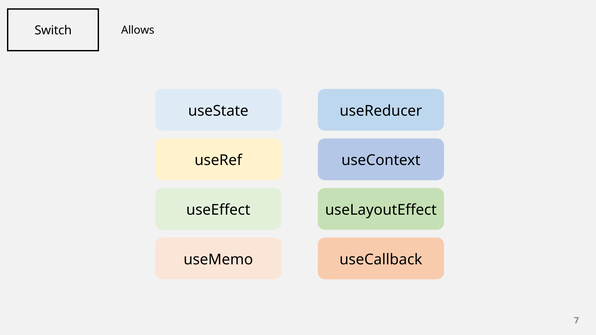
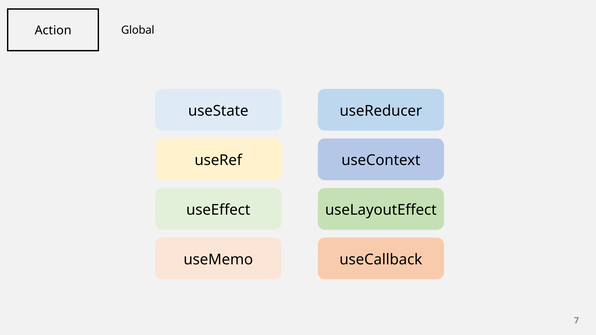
Switch: Switch -> Action (53, 30)
Allows: Allows -> Global (138, 30)
